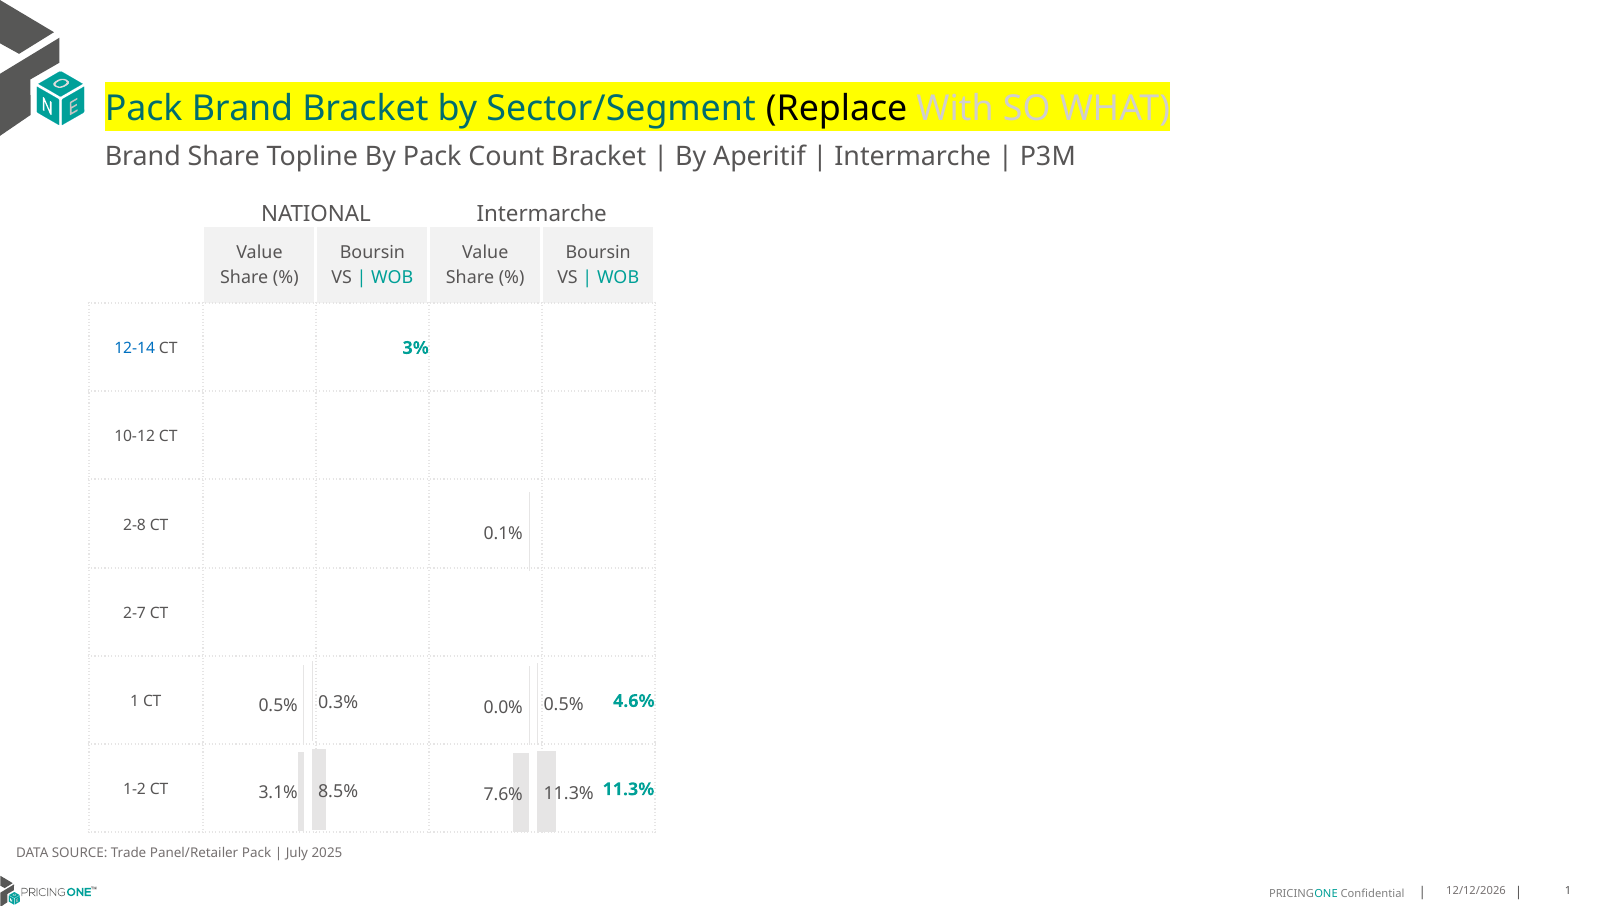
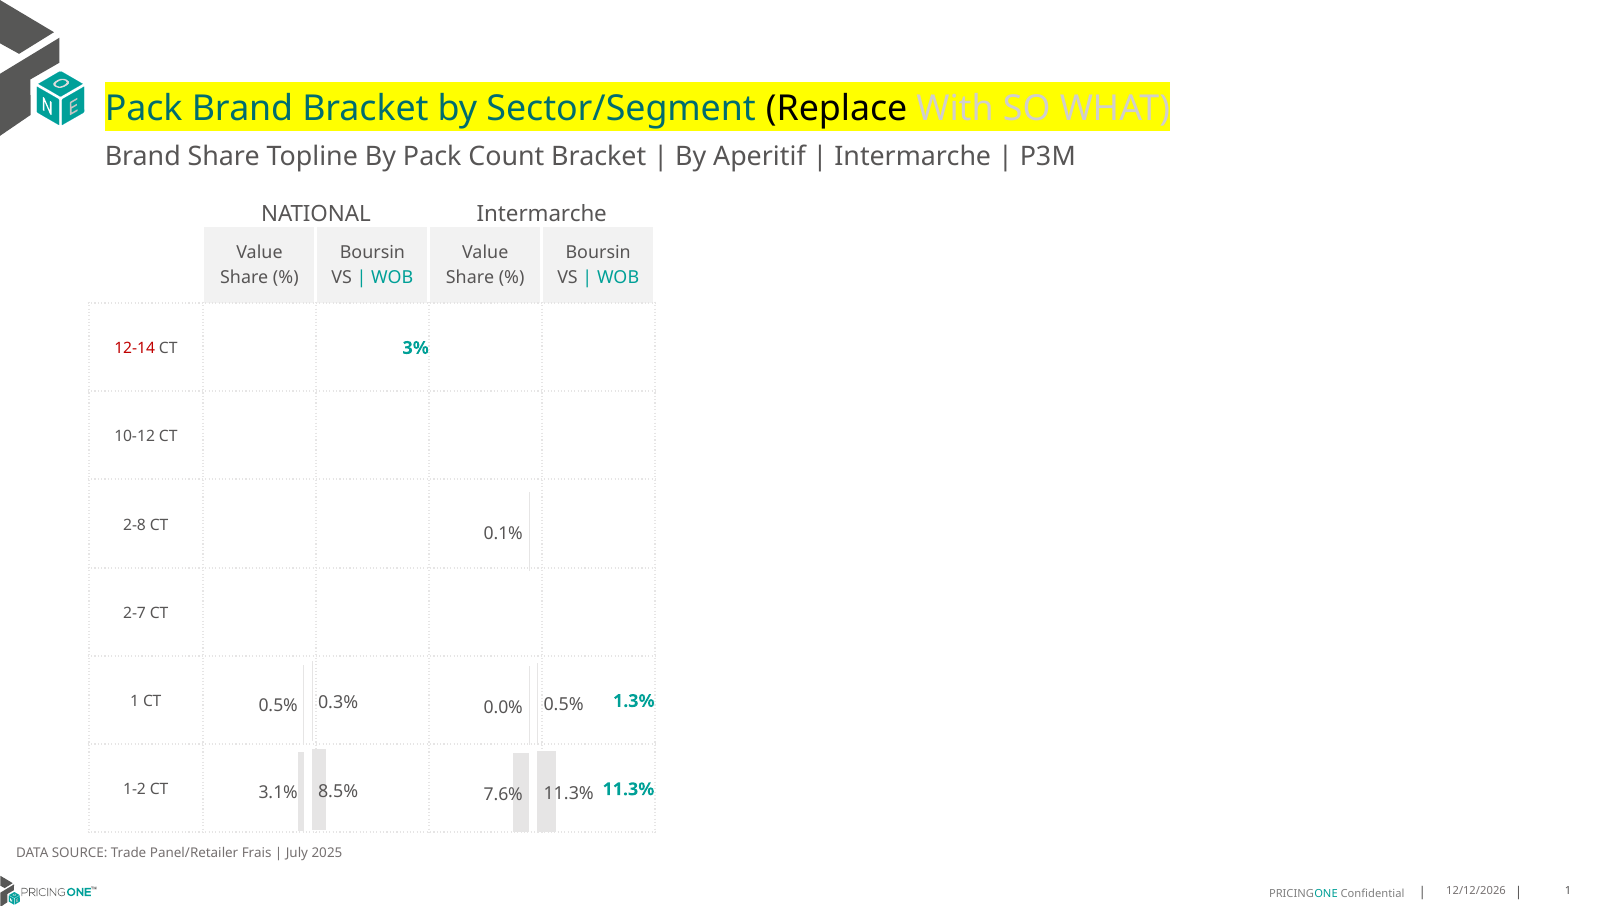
12-14 colour: blue -> red (135, 348)
4.6%: 4.6% -> 1.3% (634, 701)
Panel/Retailer Pack: Pack -> Frais (257, 854)
